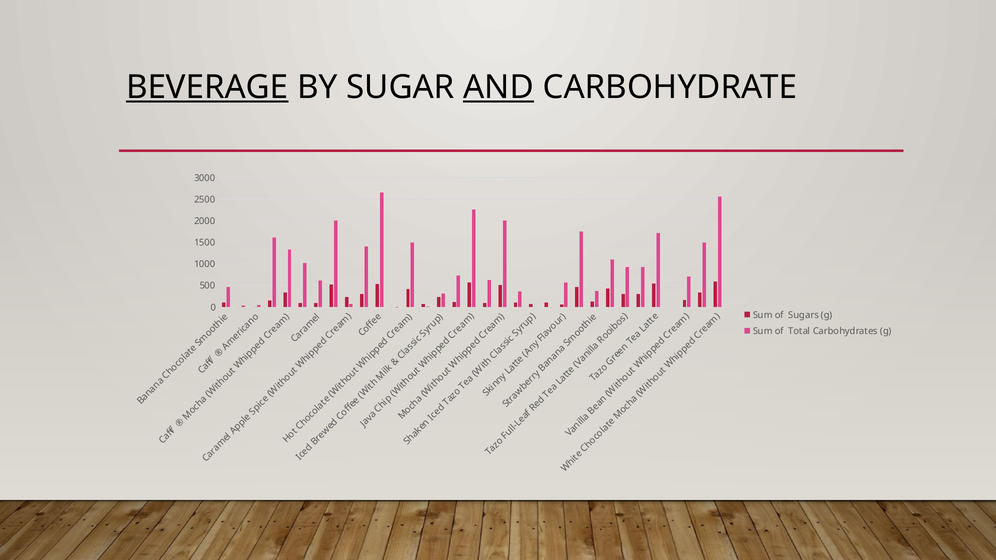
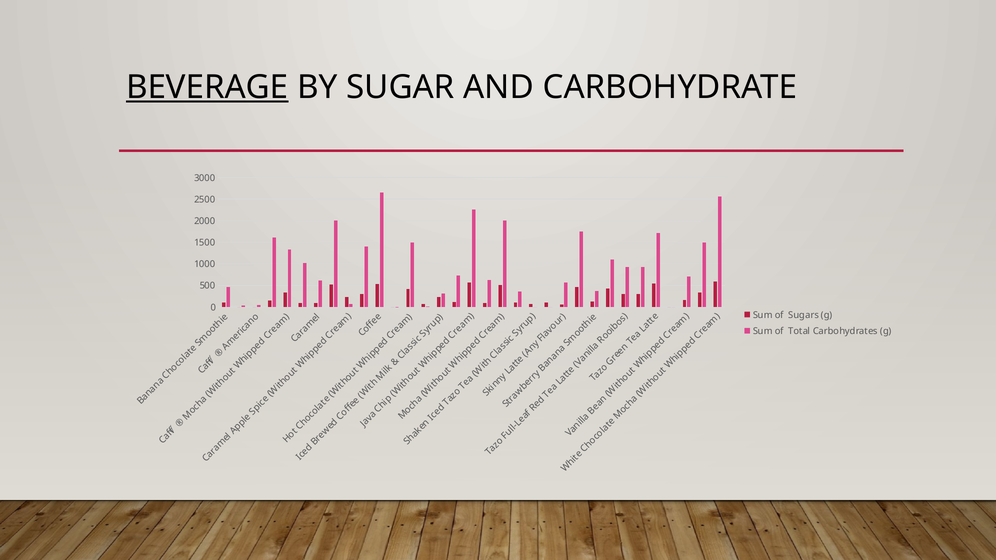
AND underline: present -> none (499, 87)
